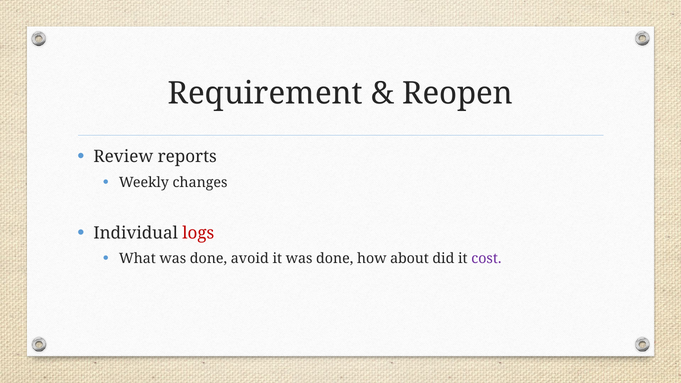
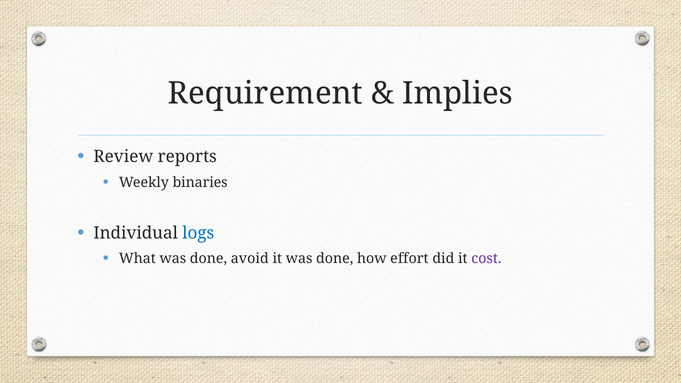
Reopen: Reopen -> Implies (458, 93)
changes: changes -> binaries (200, 182)
logs colour: red -> blue (198, 233)
about: about -> effort (409, 259)
